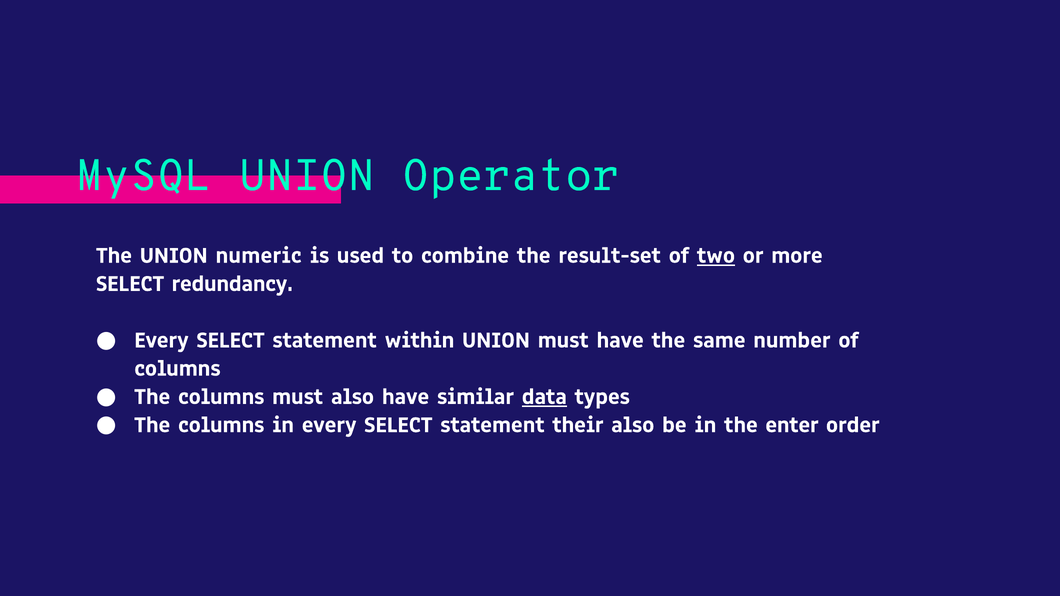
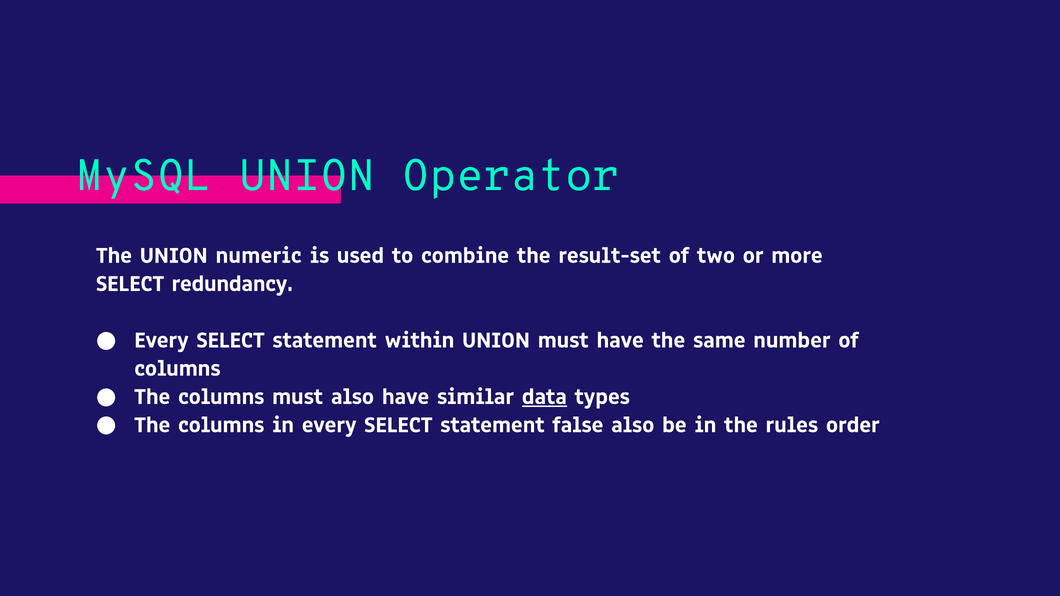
two underline: present -> none (716, 255)
their: their -> false (578, 425)
enter: enter -> rules (792, 425)
